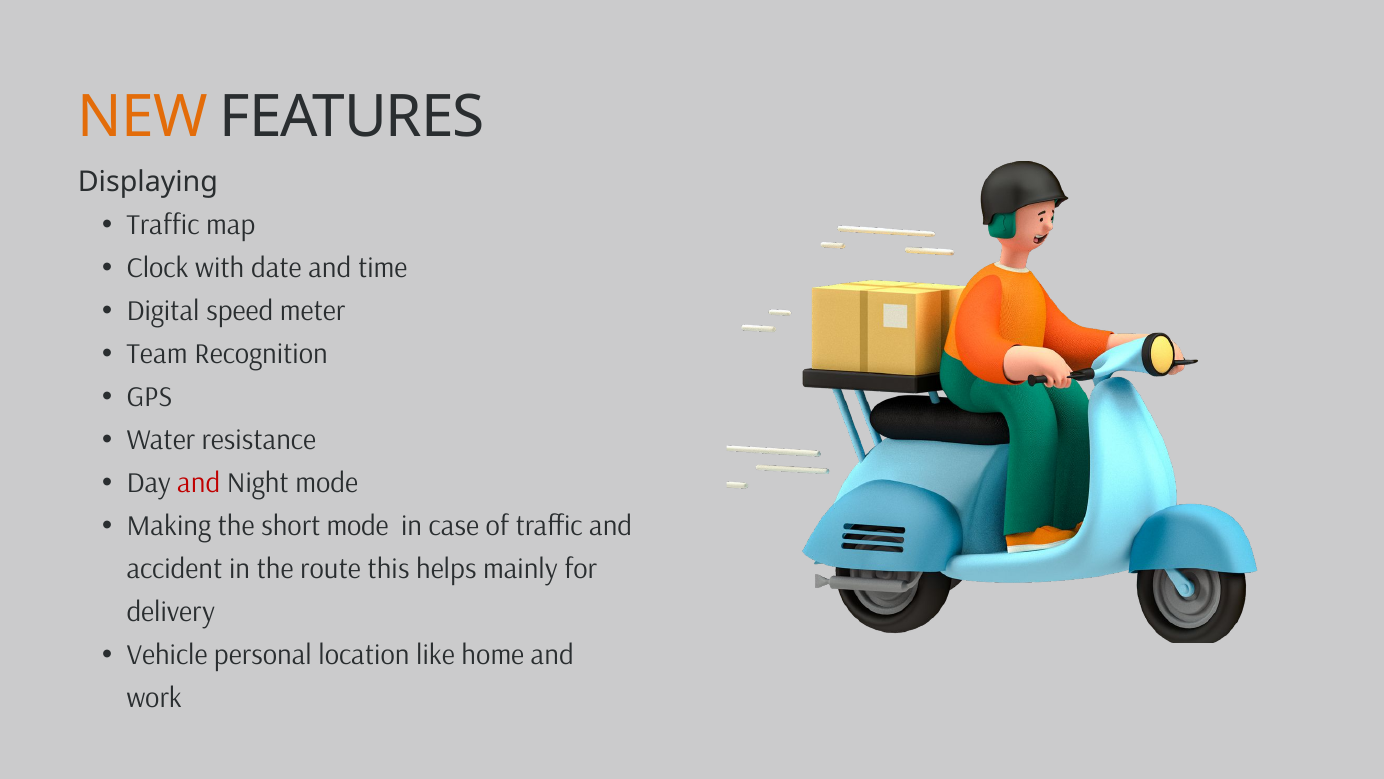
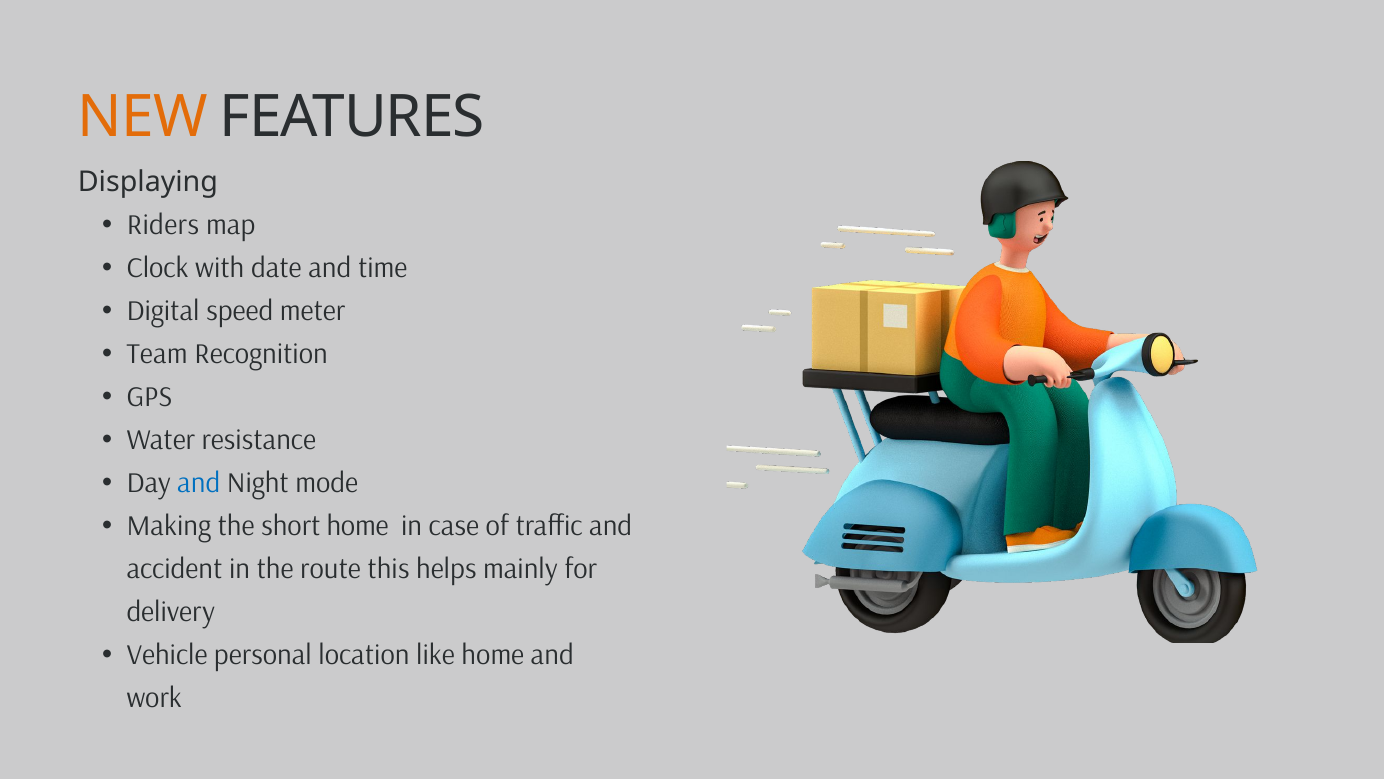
Traffic: Traffic -> Riders (163, 225)
and colour: red -> blue (199, 483)
short mode: mode -> home (358, 526)
